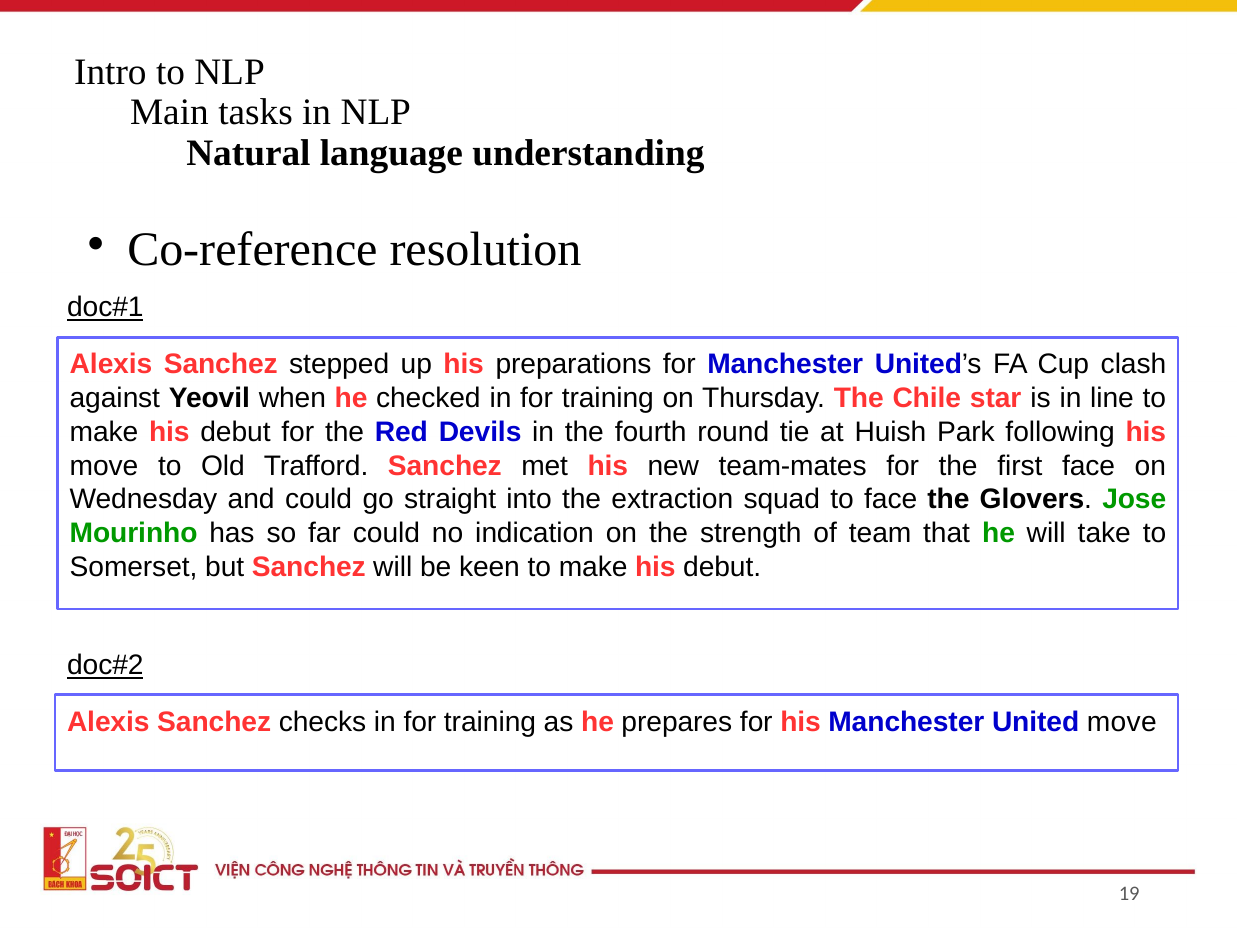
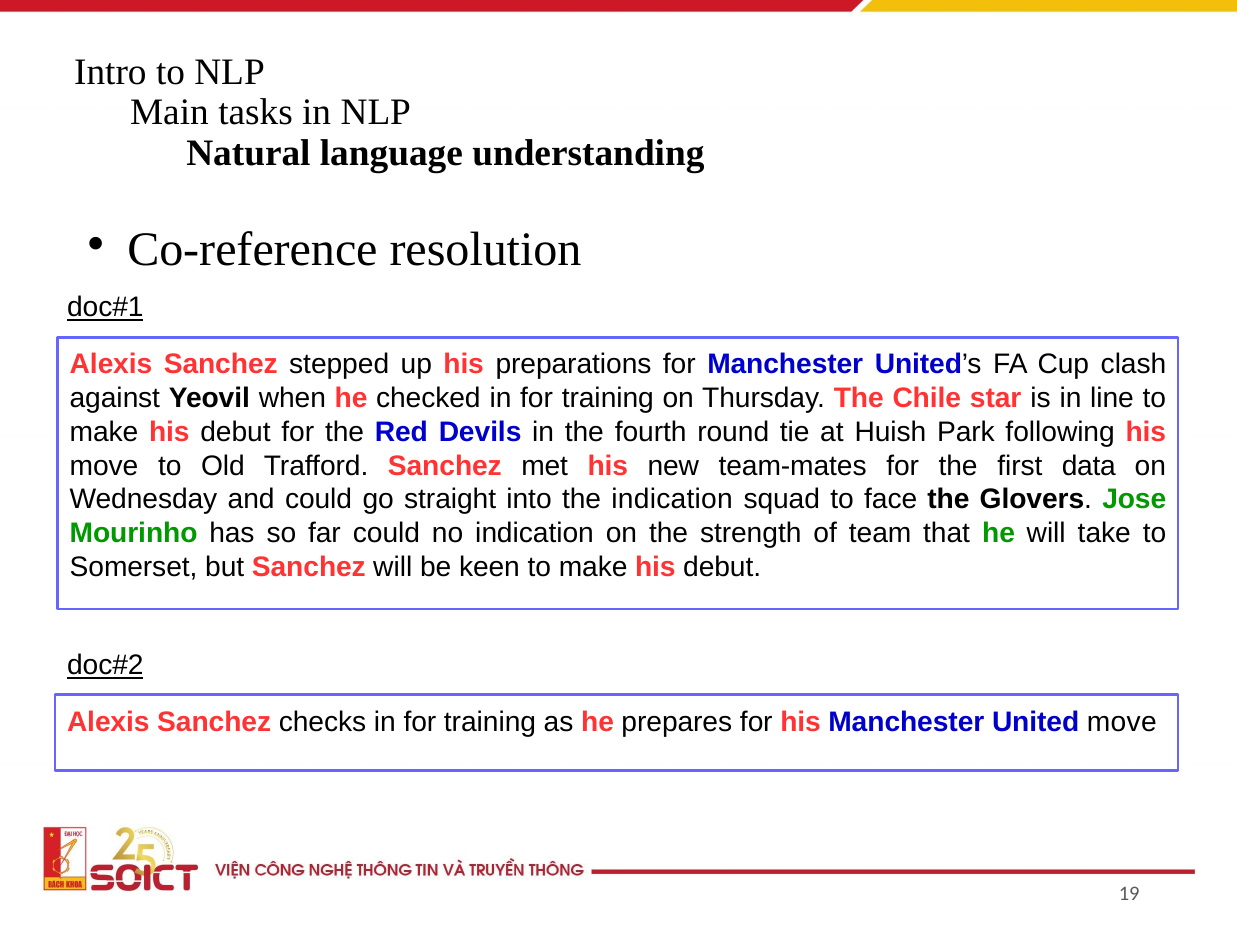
first face: face -> data (1089, 466)
the extraction: extraction -> indication (672, 499)
